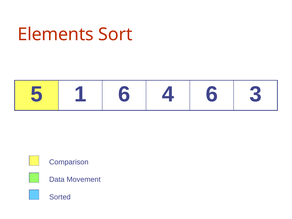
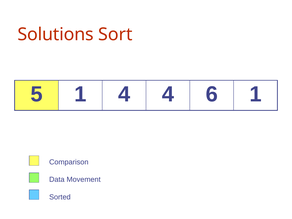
Elements: Elements -> Solutions (56, 34)
1 6: 6 -> 4 (124, 94)
6 3: 3 -> 1 (256, 94)
